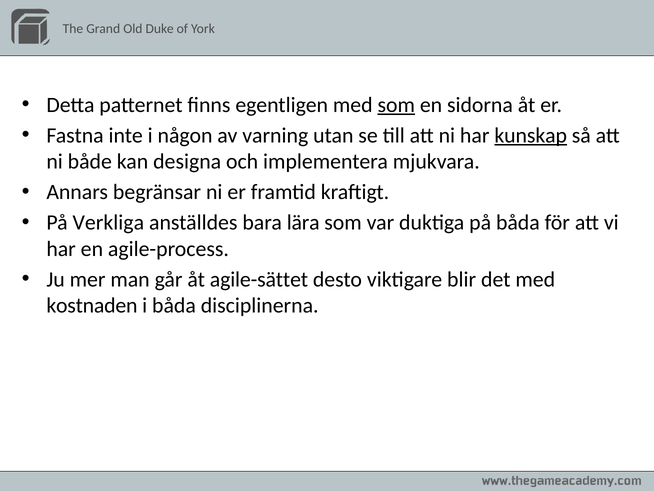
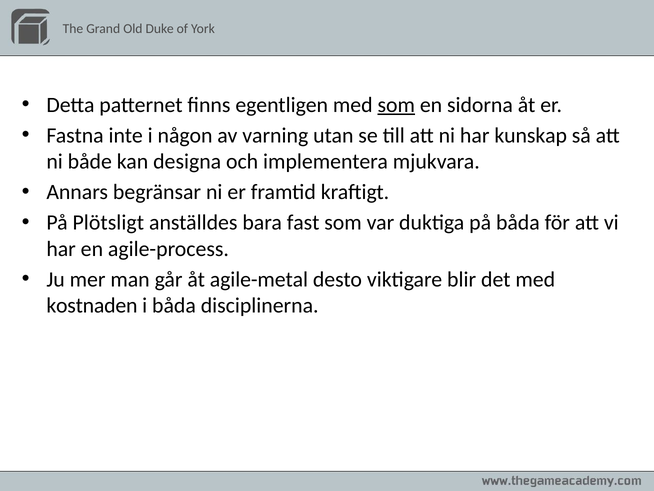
kunskap underline: present -> none (531, 135)
Verkliga: Verkliga -> Plötsligt (108, 222)
lära: lära -> fast (303, 222)
agile-sättet: agile-sättet -> agile-metal (259, 279)
